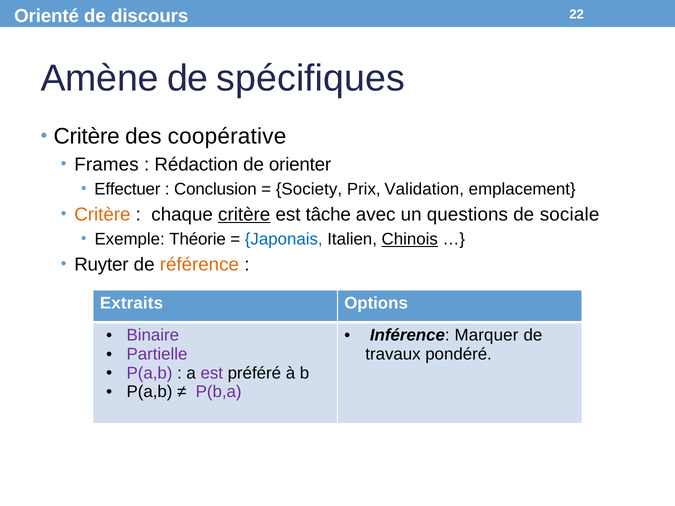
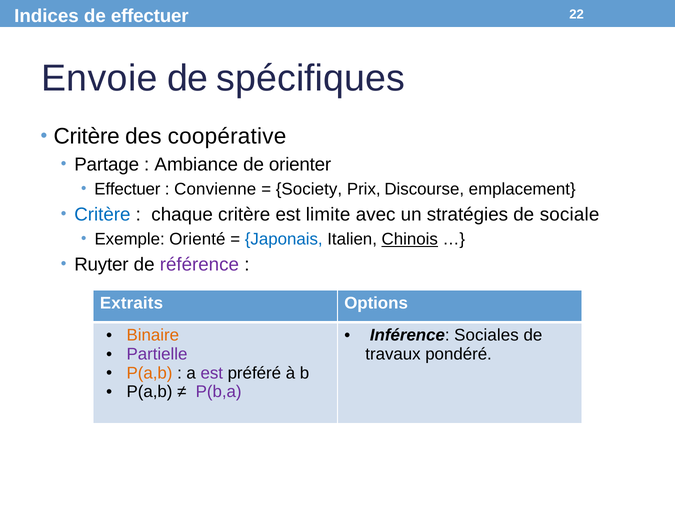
Orienté: Orienté -> Indices (46, 16)
de discours: discours -> effectuer (150, 16)
Amène: Amène -> Envoie (99, 79)
Frames: Frames -> Partage (107, 165)
Rédaction: Rédaction -> Ambiance (196, 165)
Conclusion: Conclusion -> Convienne (215, 189)
Validation: Validation -> Discourse (424, 189)
Critère colour: orange -> blue (102, 215)
critère underline: present -> none (244, 215)
tâche: tâche -> limite (328, 215)
questions: questions -> stratégies (467, 215)
Théorie: Théorie -> Orienté (197, 239)
référence colour: orange -> purple (199, 265)
Binaire colour: purple -> orange (153, 335)
Marquer: Marquer -> Sociales (486, 335)
P(a,b colour: purple -> orange (150, 373)
